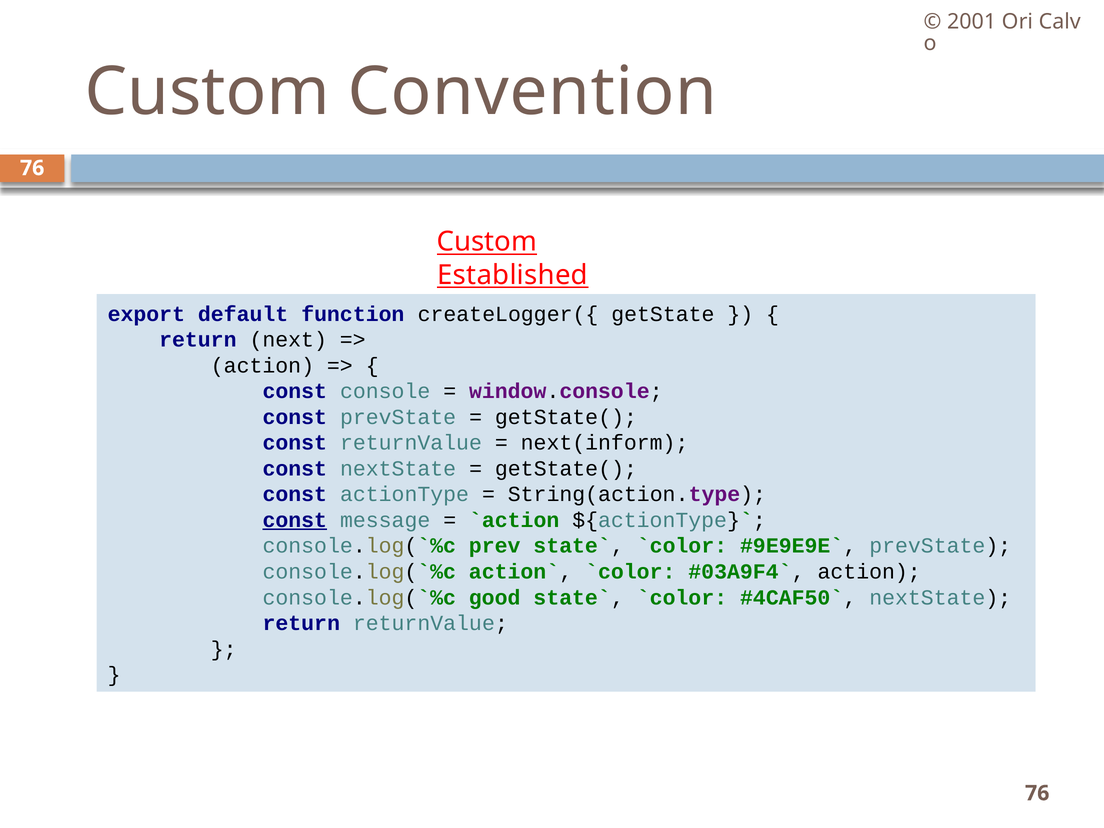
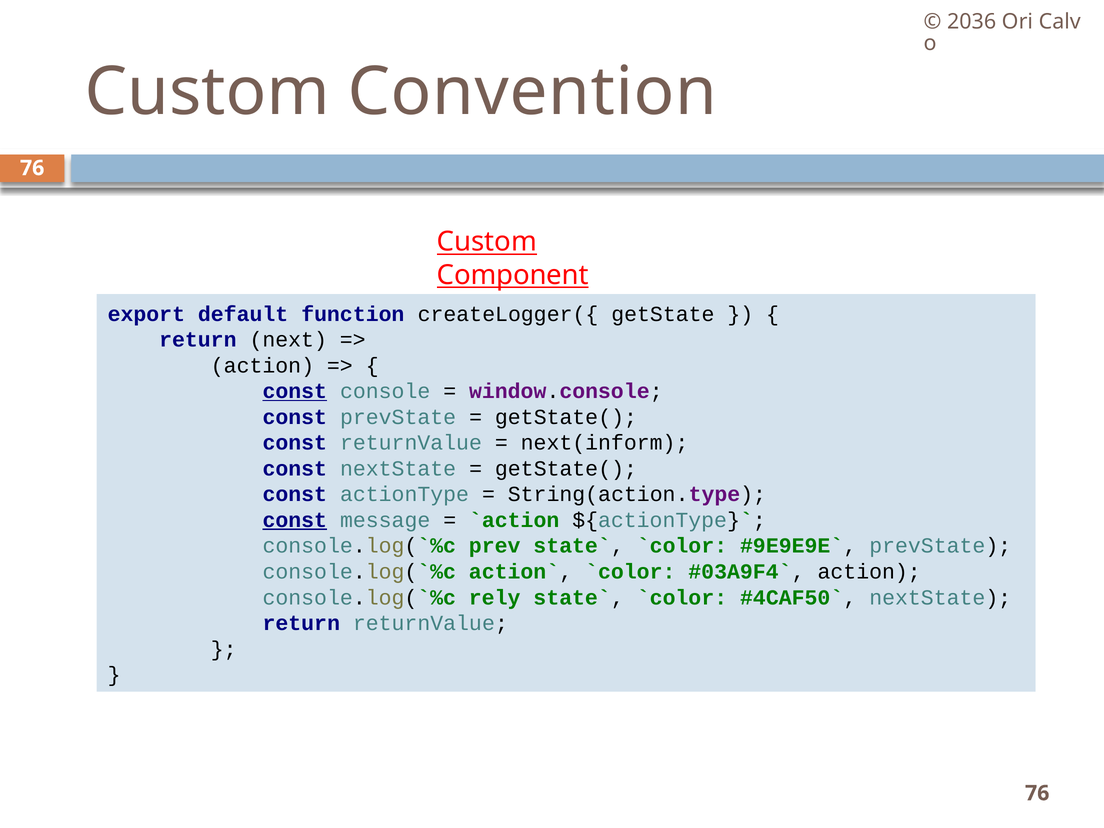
2001: 2001 -> 2036 (972, 22)
Established: Established -> Component (513, 275)
const underline: none -> present (295, 391)
good: good -> rely (495, 597)
